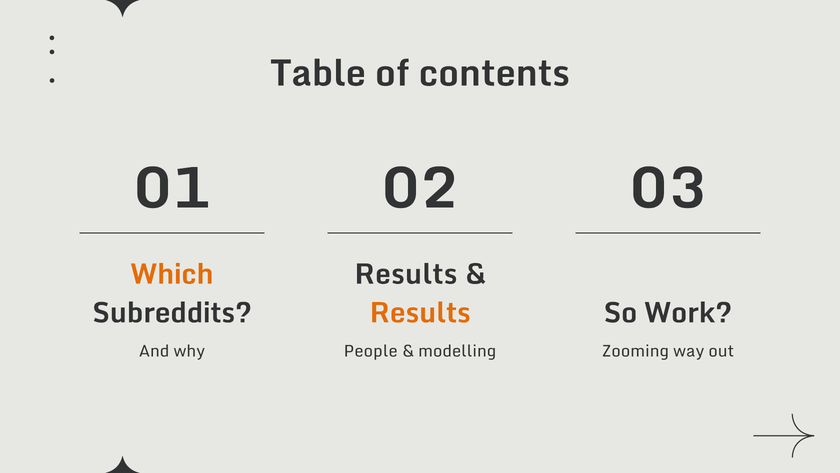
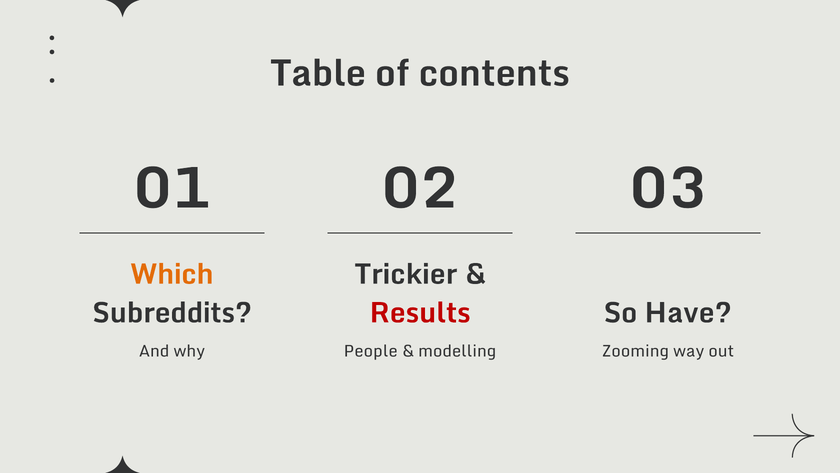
Results: Results -> Trickier (406, 274)
Results colour: orange -> red (420, 313)
Work: Work -> Have (688, 313)
